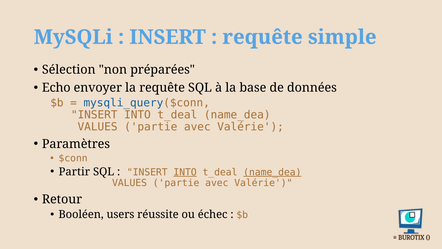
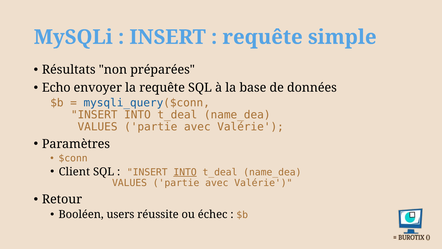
Sélection: Sélection -> Résultats (69, 70)
Partir: Partir -> Client (74, 172)
name_dea underline: present -> none (272, 172)
